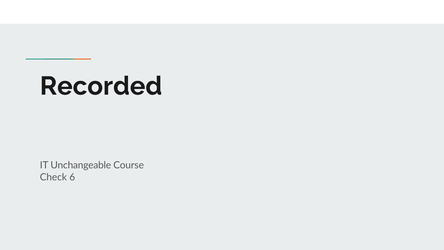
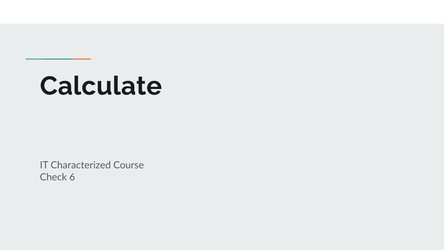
Recorded: Recorded -> Calculate (101, 86)
Unchangeable: Unchangeable -> Characterized (81, 165)
